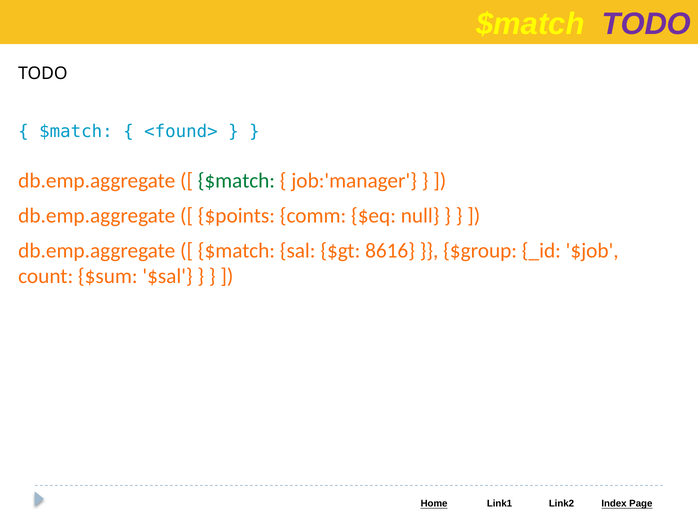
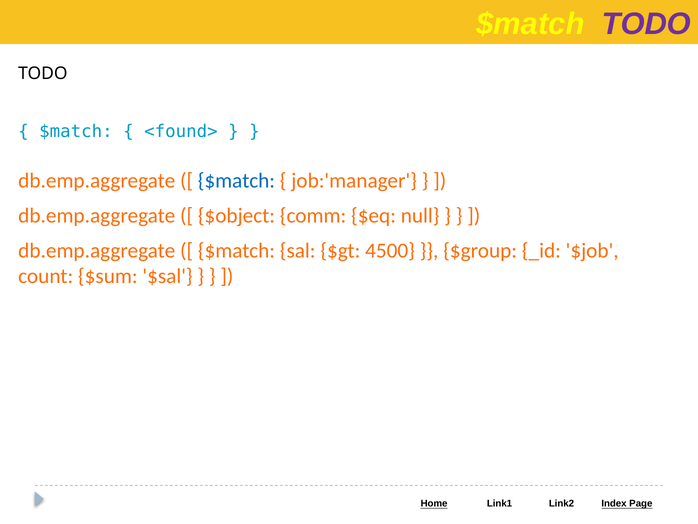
$match colour: green -> blue (236, 181)
$points: $points -> $object (236, 215)
8616: 8616 -> 4500 (390, 250)
